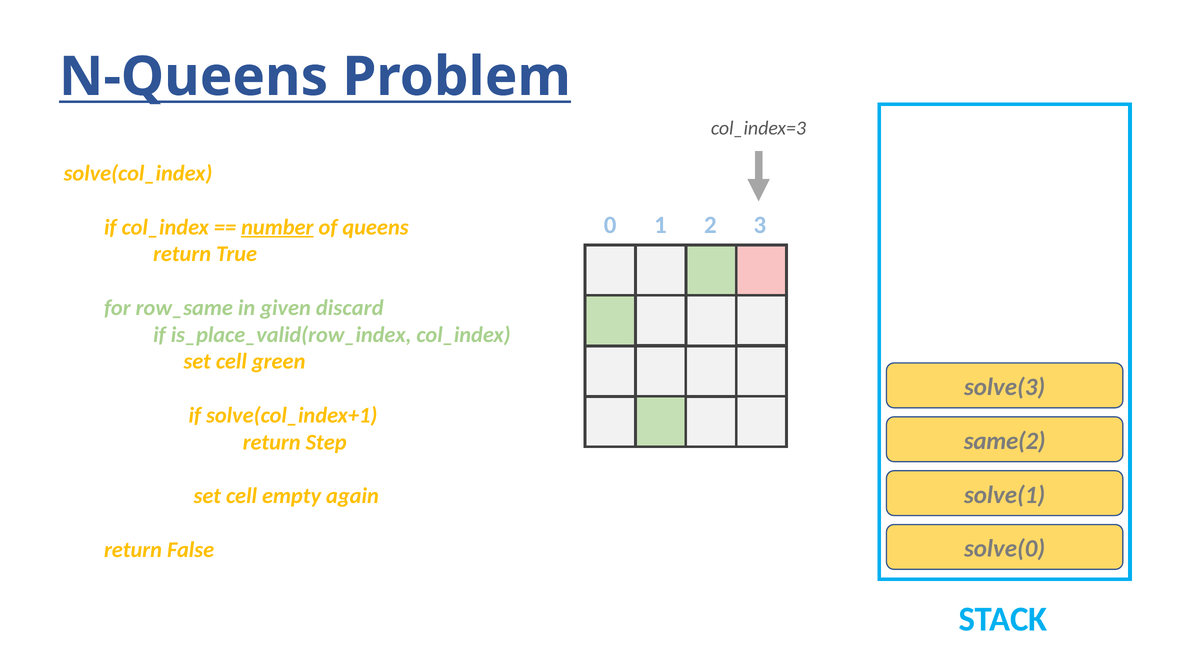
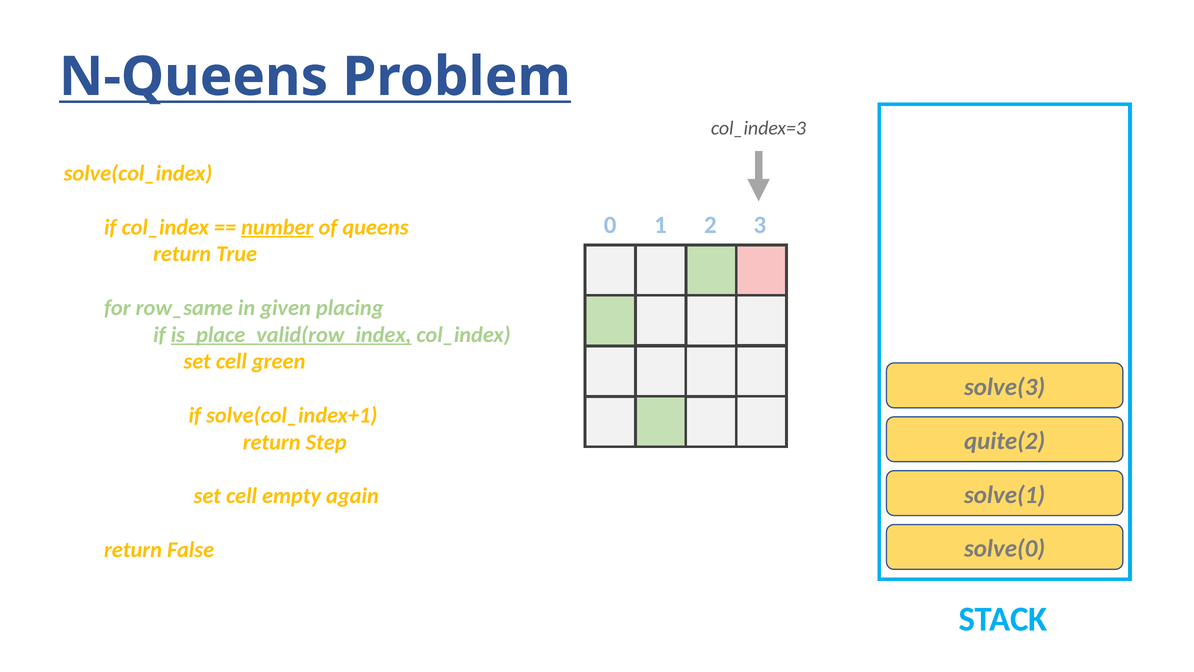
discard: discard -> placing (350, 308)
is_place_valid(row_index underline: none -> present (291, 335)
same(2: same(2 -> quite(2 (1005, 441)
